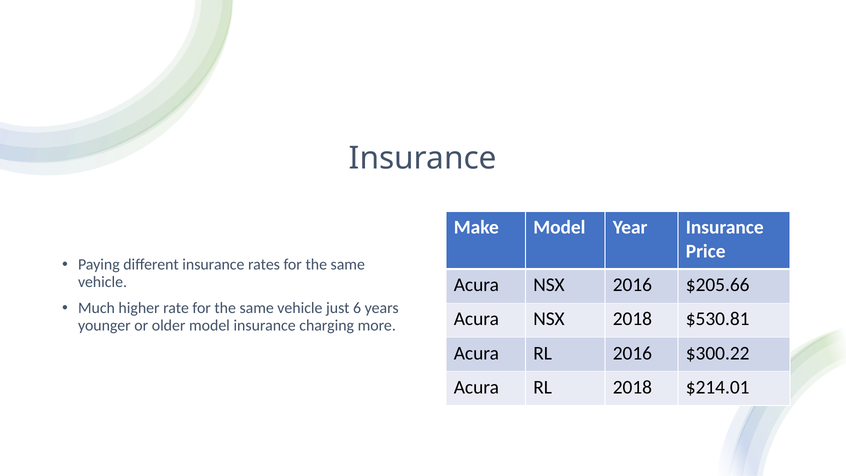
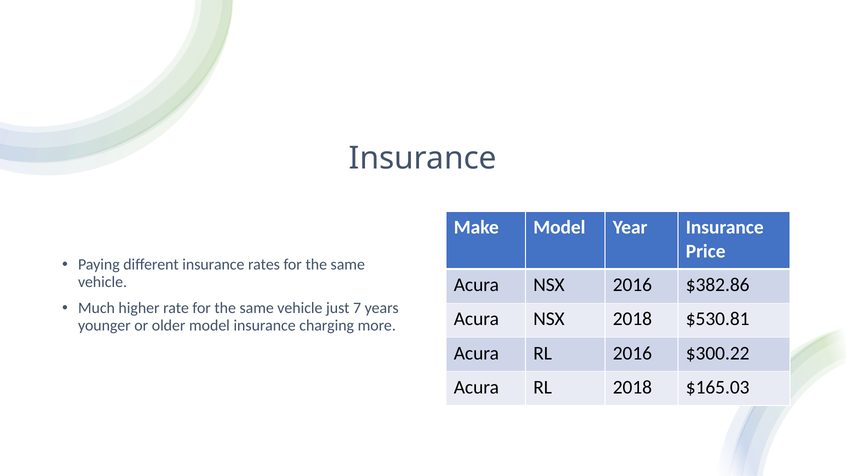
$205.66: $205.66 -> $382.86 (718, 285)
6: 6 -> 7 (357, 308)
$214.01: $214.01 -> $165.03 (718, 387)
